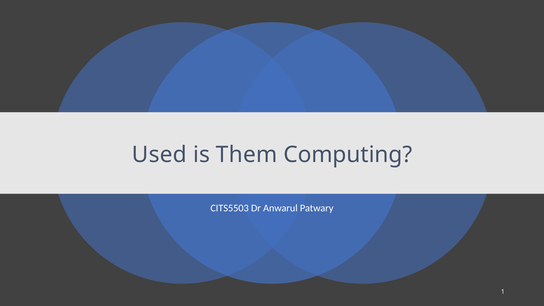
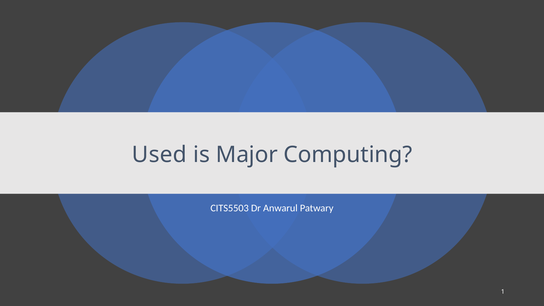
Them: Them -> Major (247, 155)
